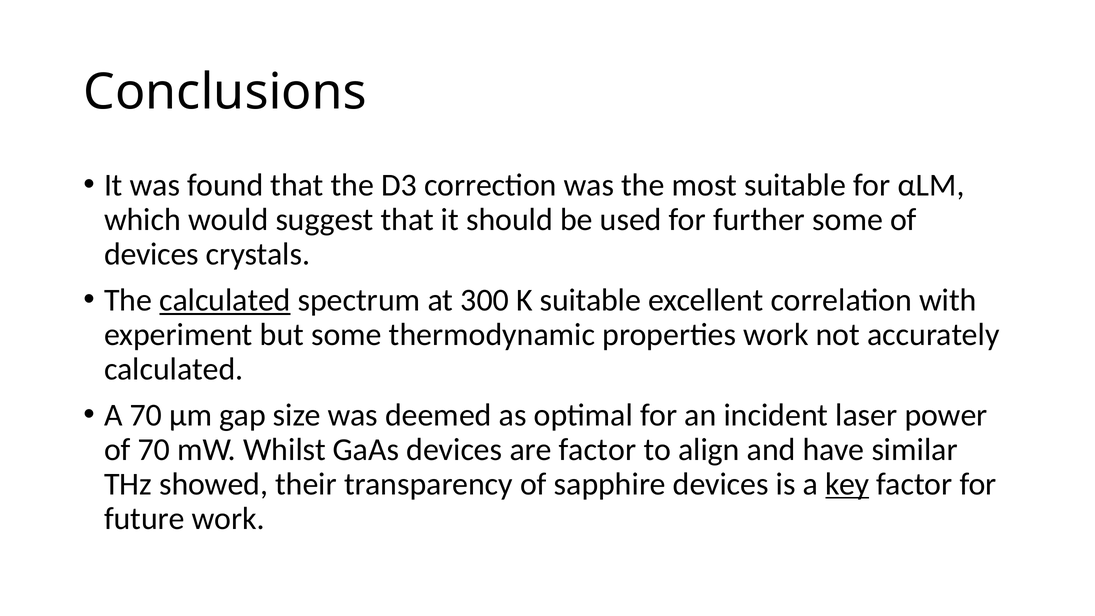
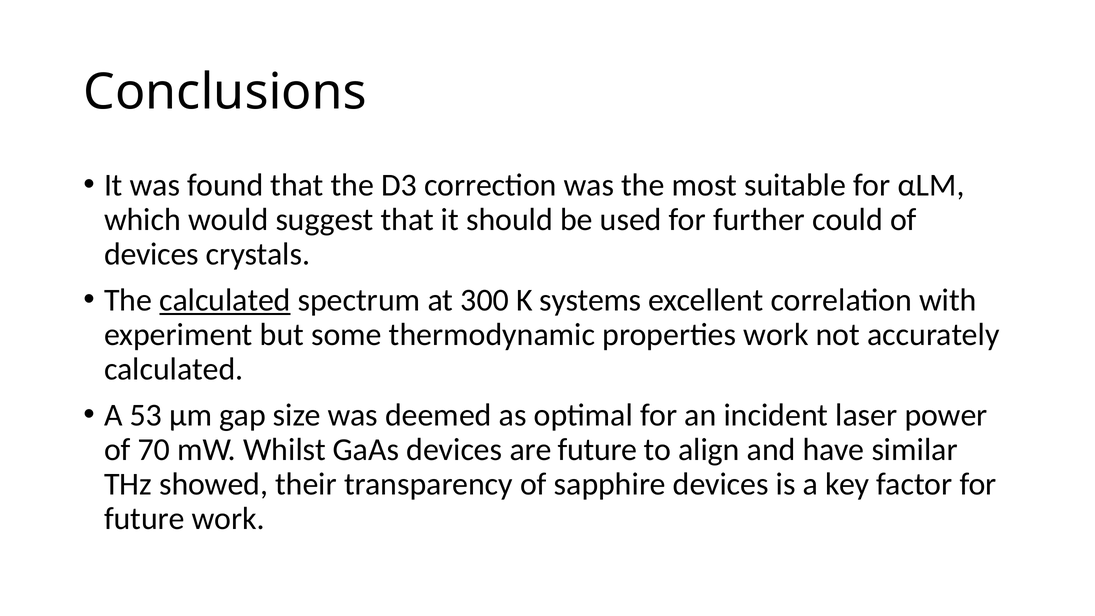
further some: some -> could (848, 220)
K suitable: suitable -> systems (590, 300)
A 70: 70 -> 53 (146, 415)
are factor: factor -> future (598, 449)
key underline: present -> none (847, 484)
